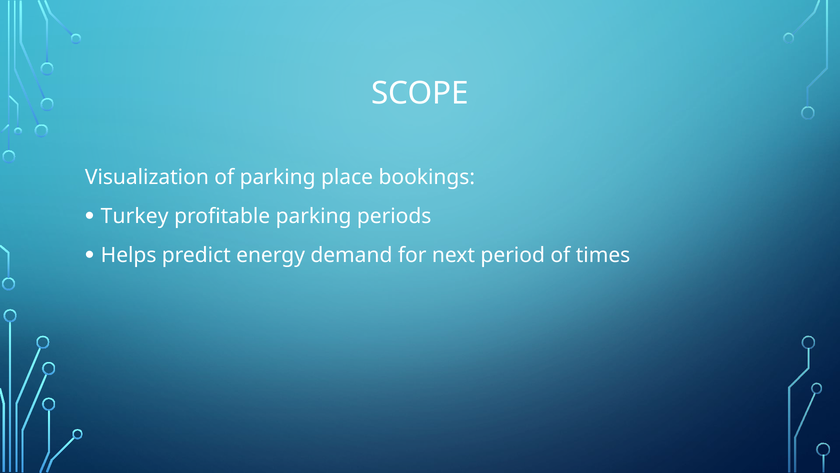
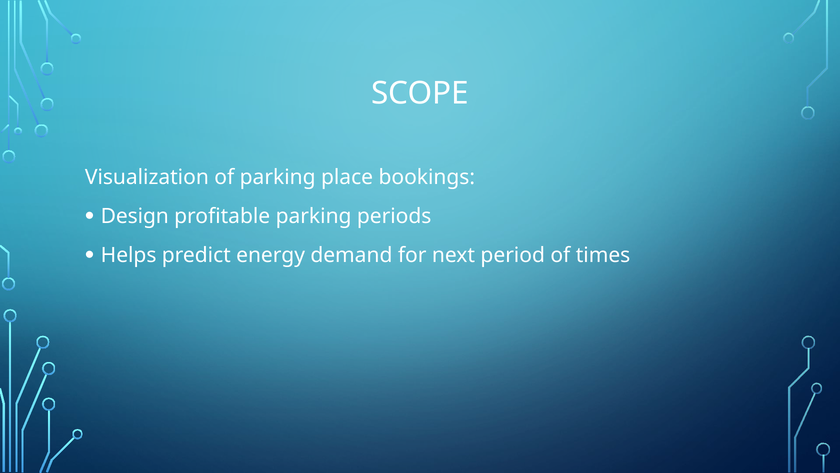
Turkey: Turkey -> Design (135, 216)
